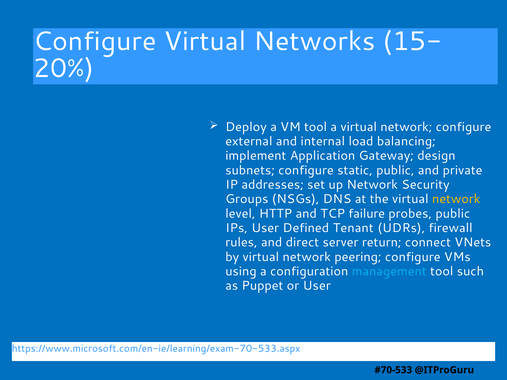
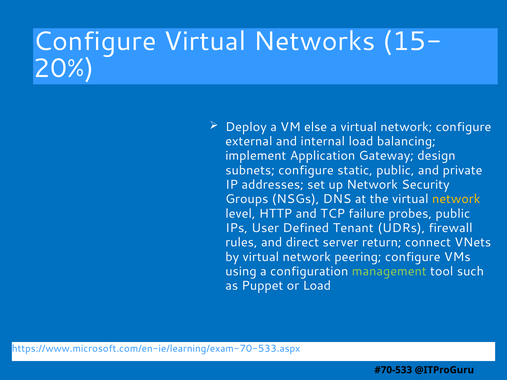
VM tool: tool -> else (316, 127)
management colour: light blue -> light green (389, 271)
or User: User -> Load (317, 286)
